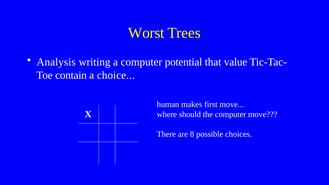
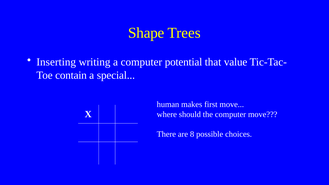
Worst: Worst -> Shape (146, 33)
Analysis: Analysis -> Inserting (56, 62)
choice: choice -> special (116, 75)
